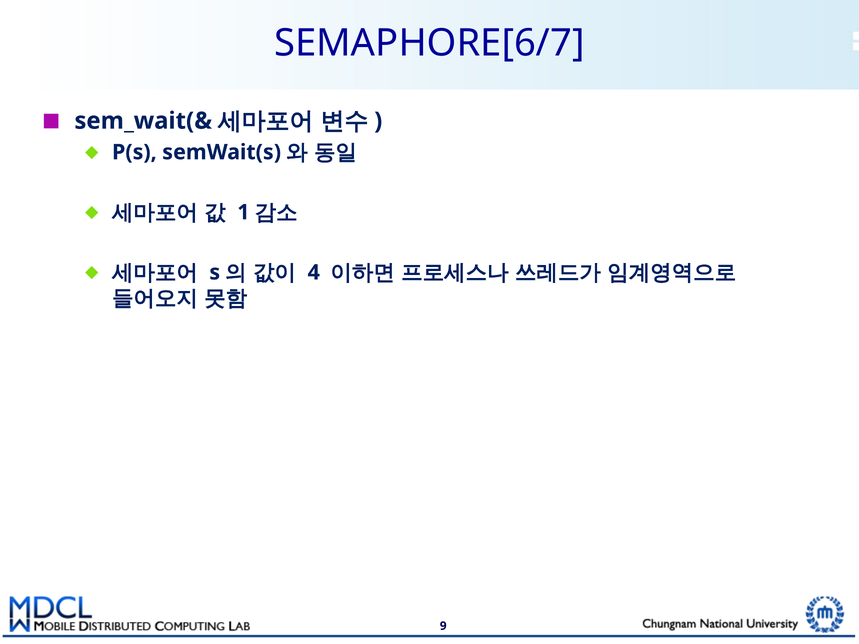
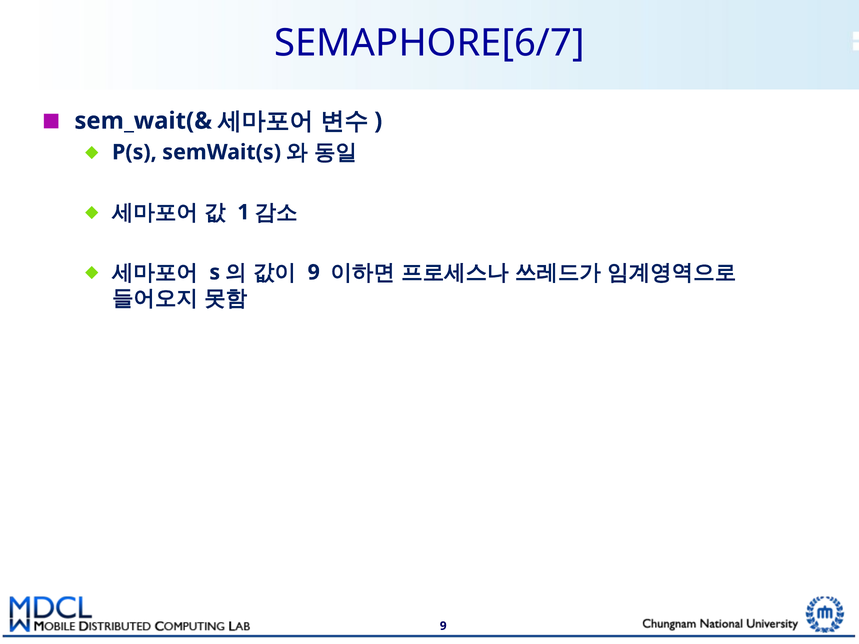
4: 4 -> 9 (314, 272)
